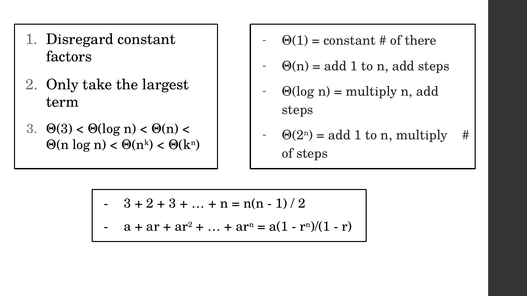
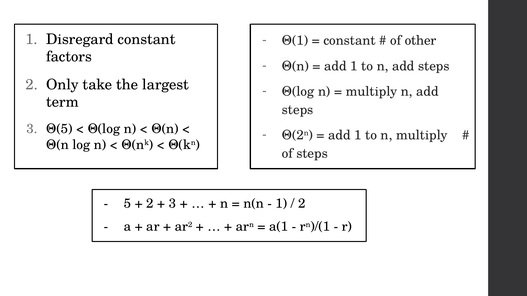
there: there -> other (421, 41)
Θ(3: Θ(3 -> Θ(5 (59, 129)
3: 3 -> 5 (127, 204)
